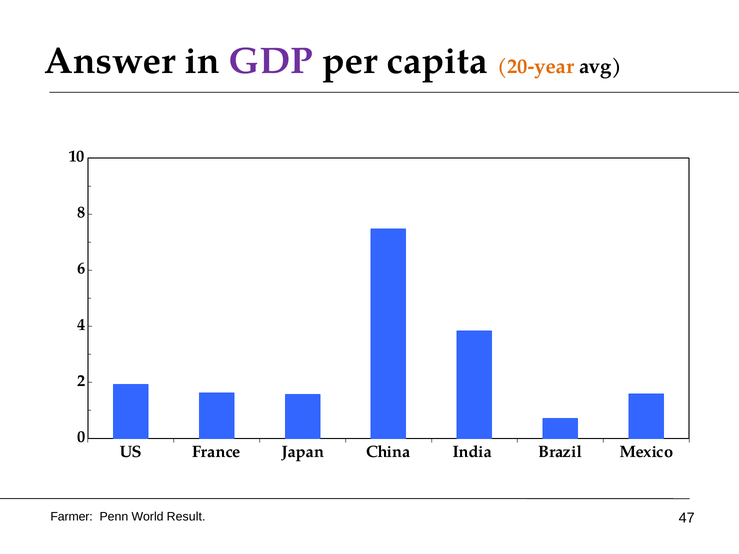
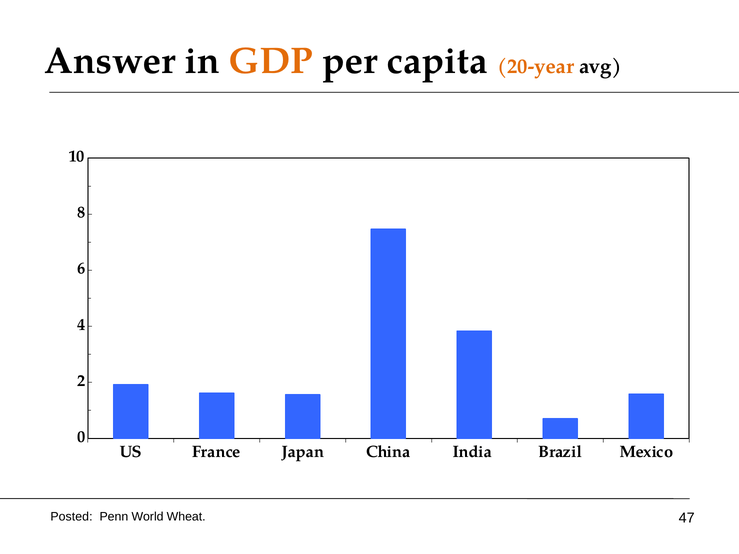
GDP colour: purple -> orange (271, 61)
Farmer: Farmer -> Posted (71, 517)
Result: Result -> Wheat (186, 517)
